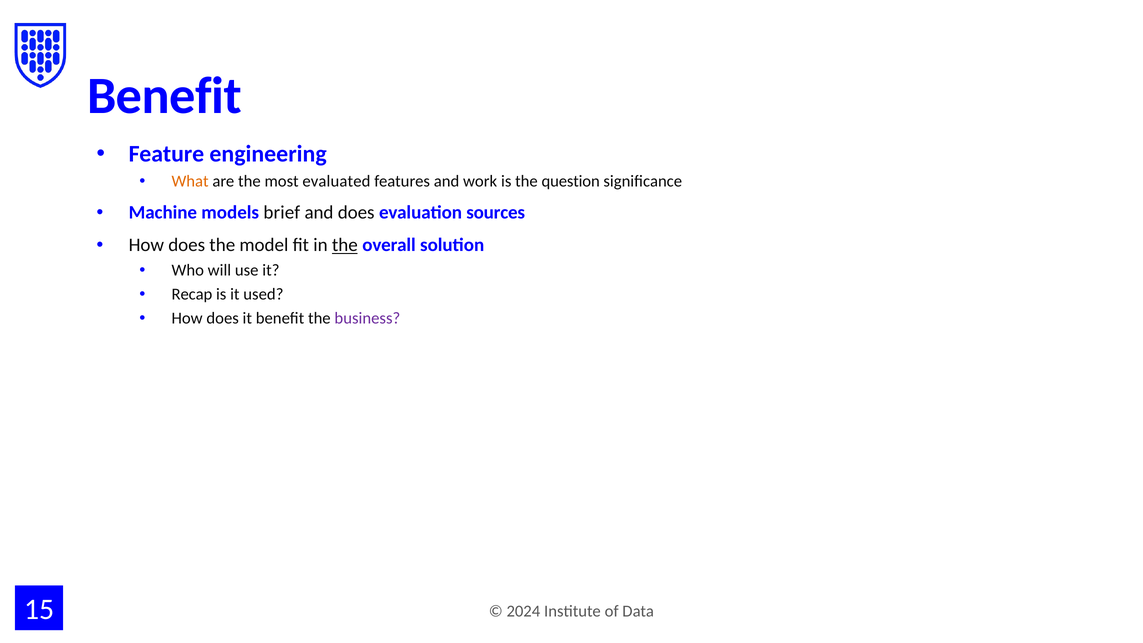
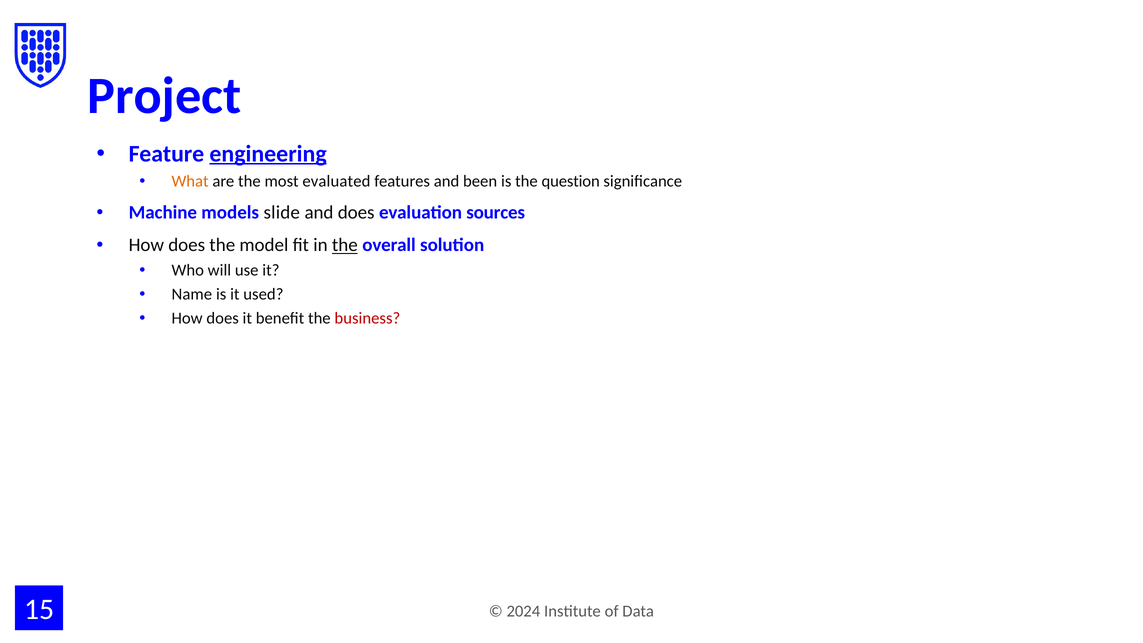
Benefit: Benefit -> Project (164, 96)
engineering underline: none -> present (268, 154)
work: work -> been (480, 181)
brief: brief -> slide (282, 213)
Recap: Recap -> Name (192, 294)
business colour: purple -> red (367, 318)
